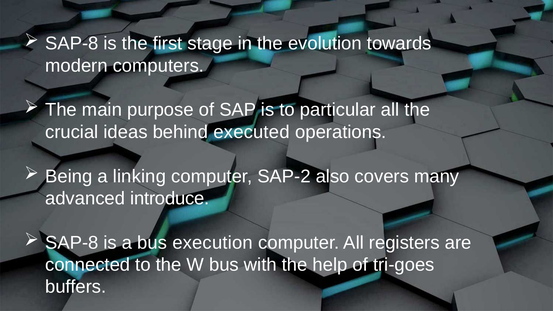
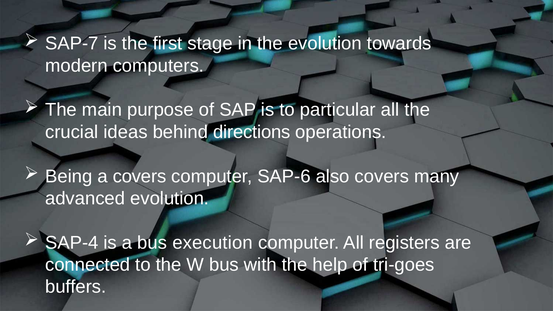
SAP-8: SAP-8 -> SAP-7 (72, 44)
executed: executed -> directions (252, 132)
a linking: linking -> covers (140, 176)
SAP-2: SAP-2 -> SAP-6 (284, 176)
advanced introduce: introduce -> evolution (170, 198)
SAP-8: SAP-8 -> SAP-4 (72, 243)
